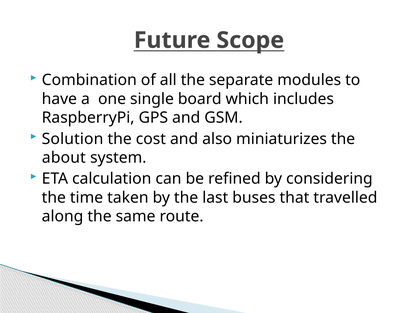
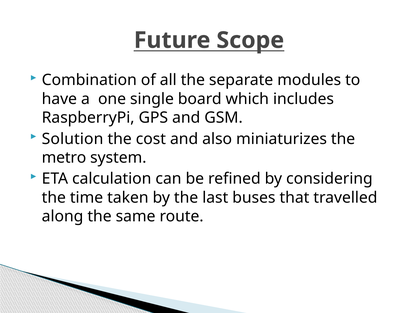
about: about -> metro (64, 158)
